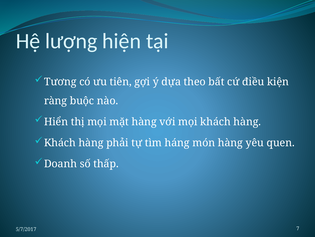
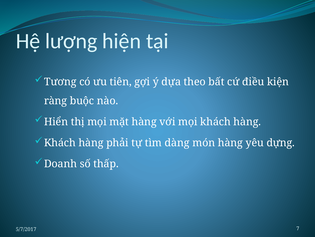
háng: háng -> dàng (177, 142)
quen: quen -> dựng (281, 142)
